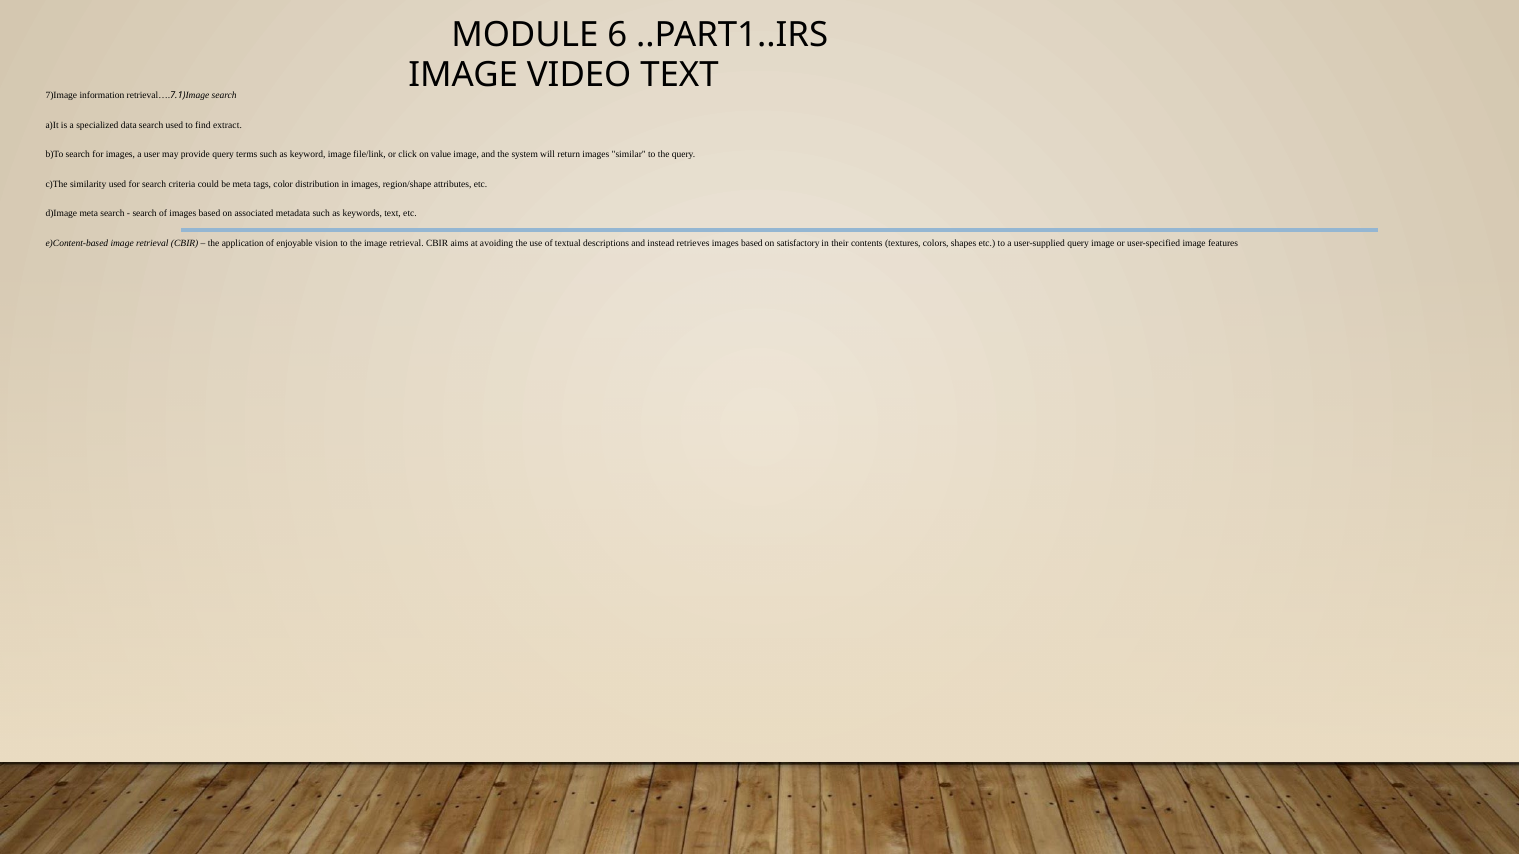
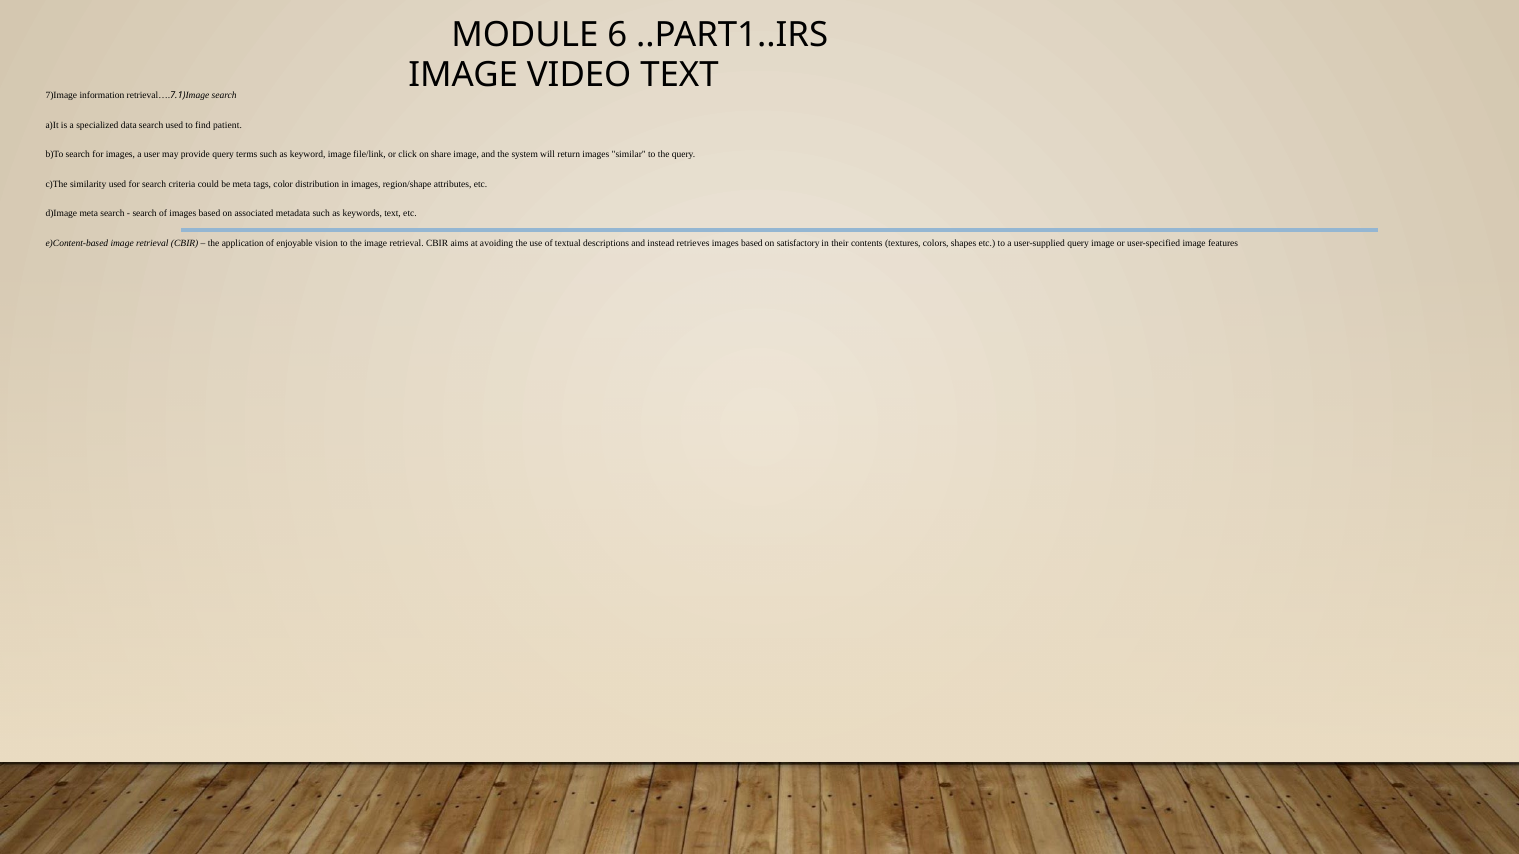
extract: extract -> patient (227, 125)
value: value -> share (441, 155)
